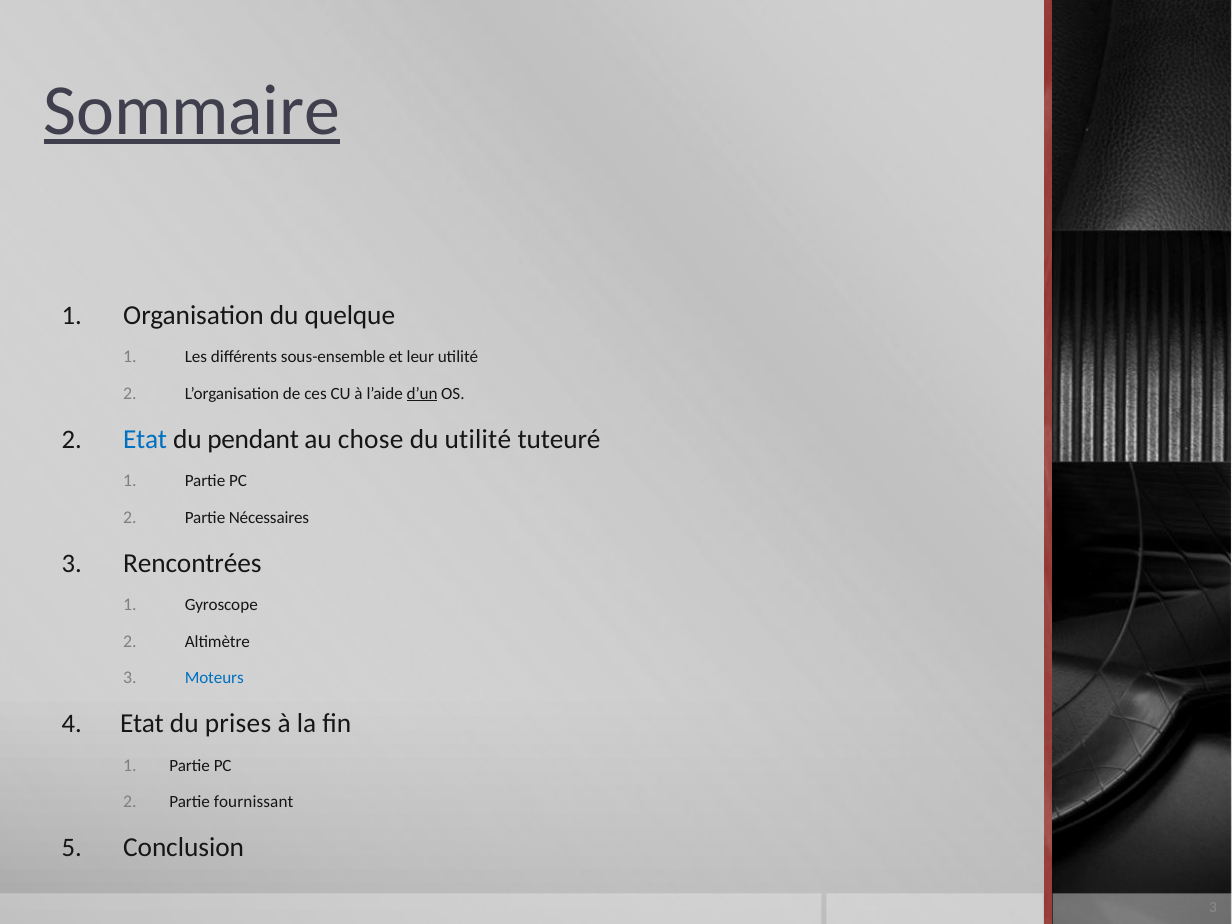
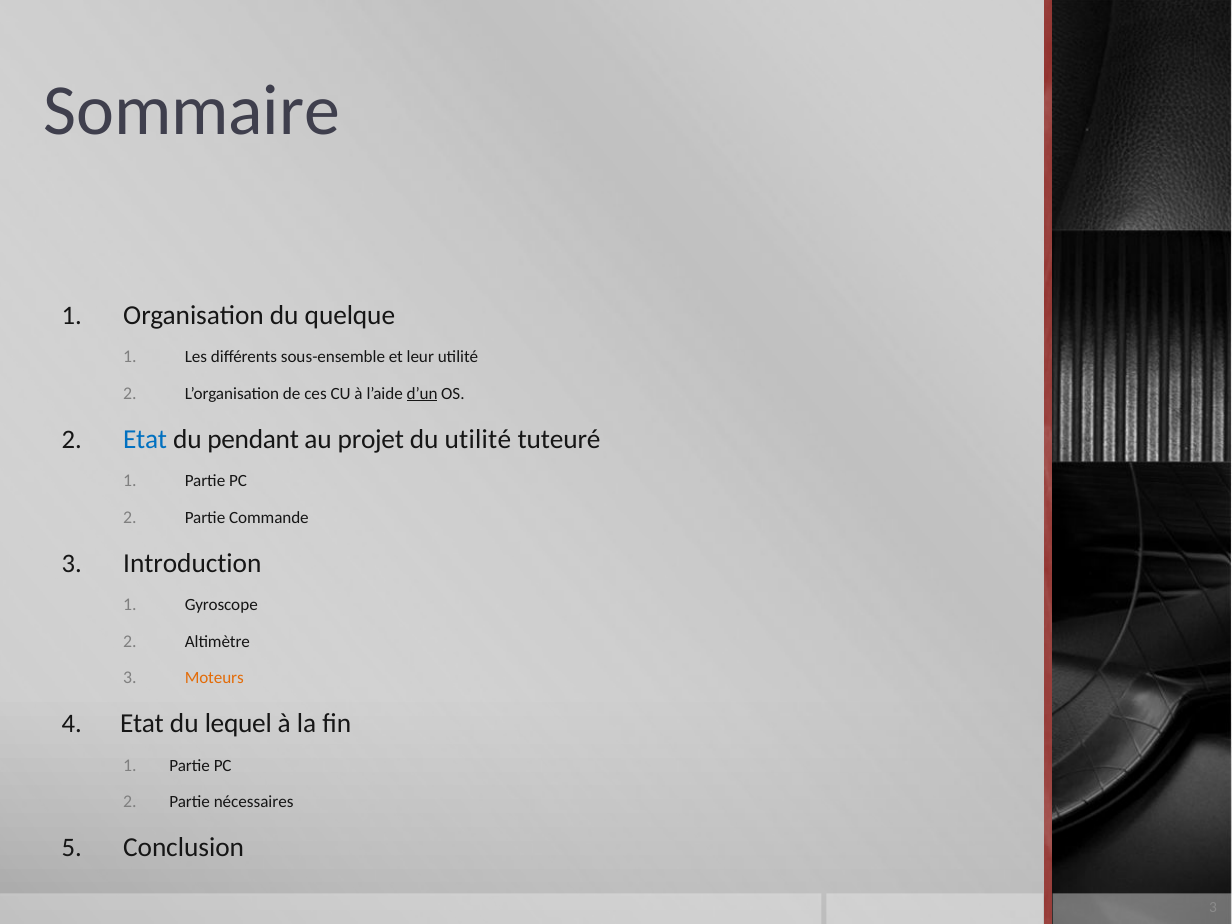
Sommaire underline: present -> none (192, 111)
chose: chose -> projet (371, 439)
Nécessaires: Nécessaires -> Commande (269, 517)
Rencontrées: Rencontrées -> Introduction (192, 563)
Moteurs colour: blue -> orange (214, 678)
prises: prises -> lequel (238, 724)
fournissant: fournissant -> nécessaires (254, 802)
